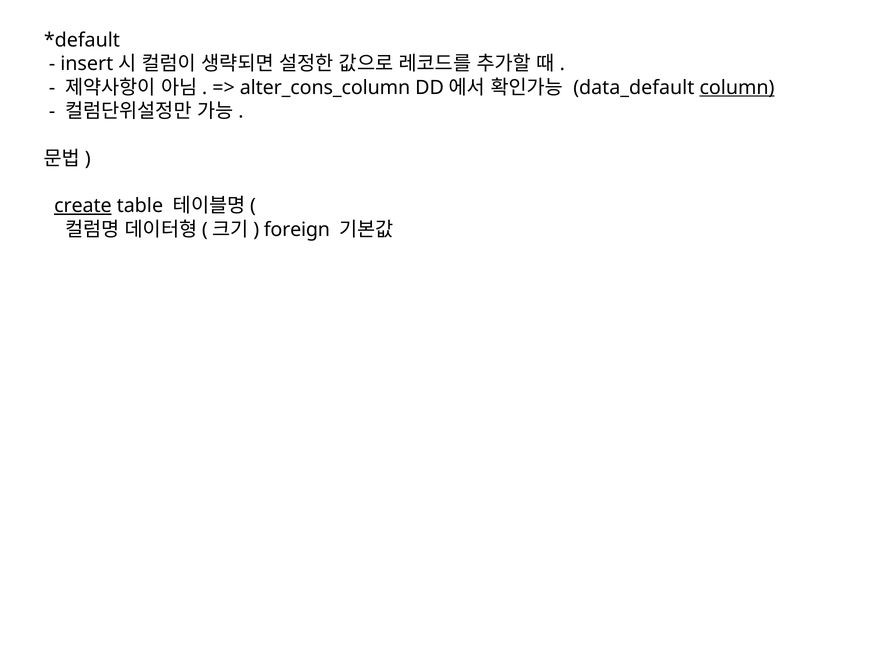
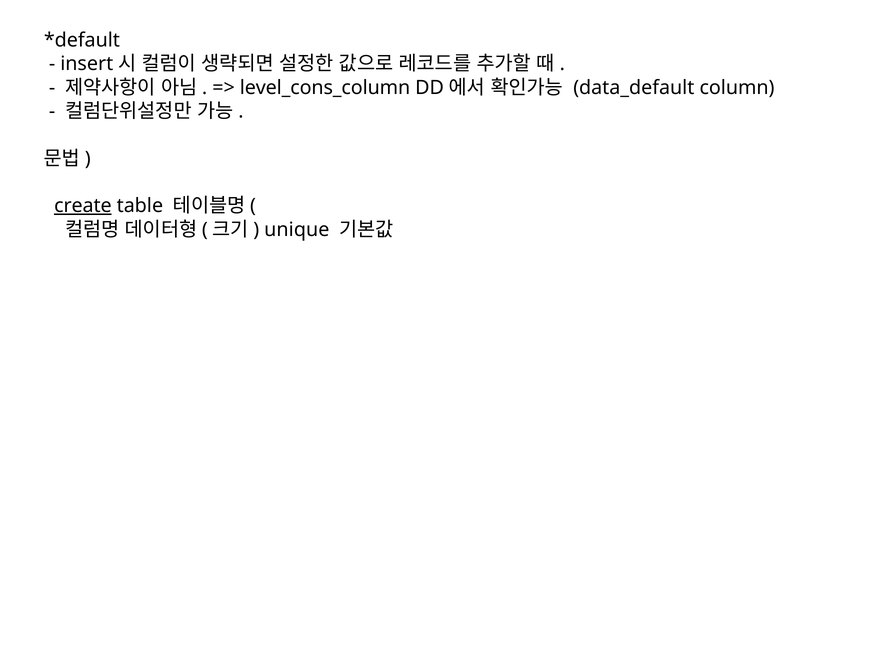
alter_cons_column: alter_cons_column -> level_cons_column (325, 88)
column underline: present -> none (737, 88)
foreign: foreign -> unique (297, 230)
